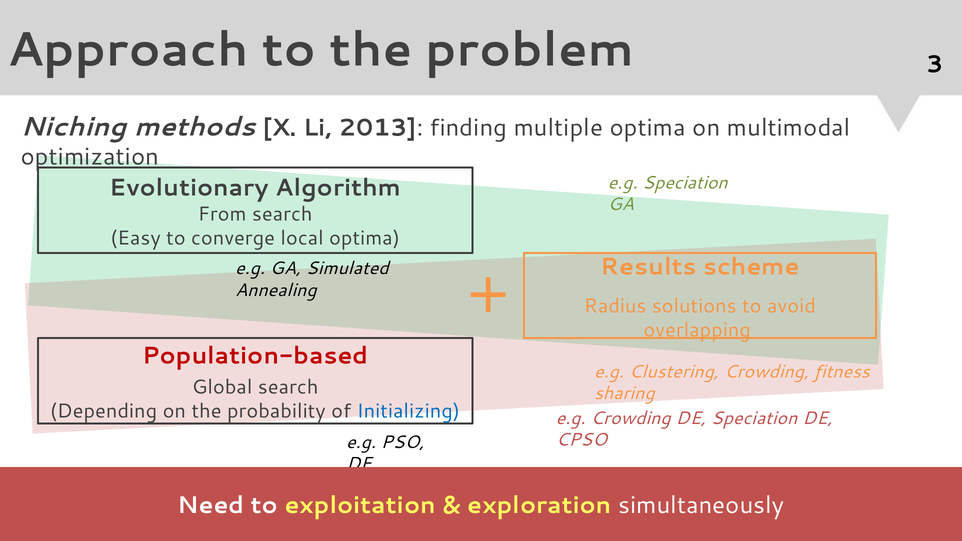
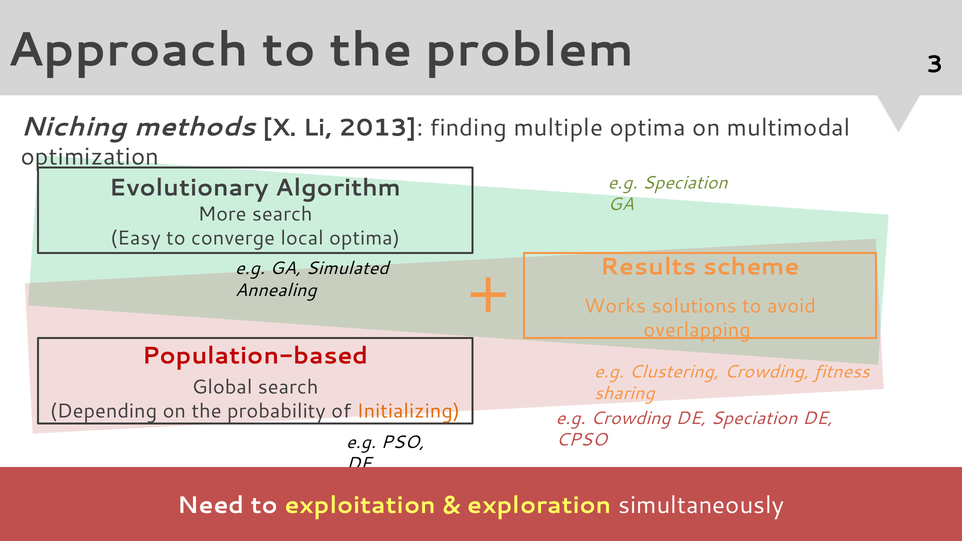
From: From -> More (222, 214)
Radius: Radius -> Works (615, 306)
Initializing colour: blue -> orange (408, 411)
